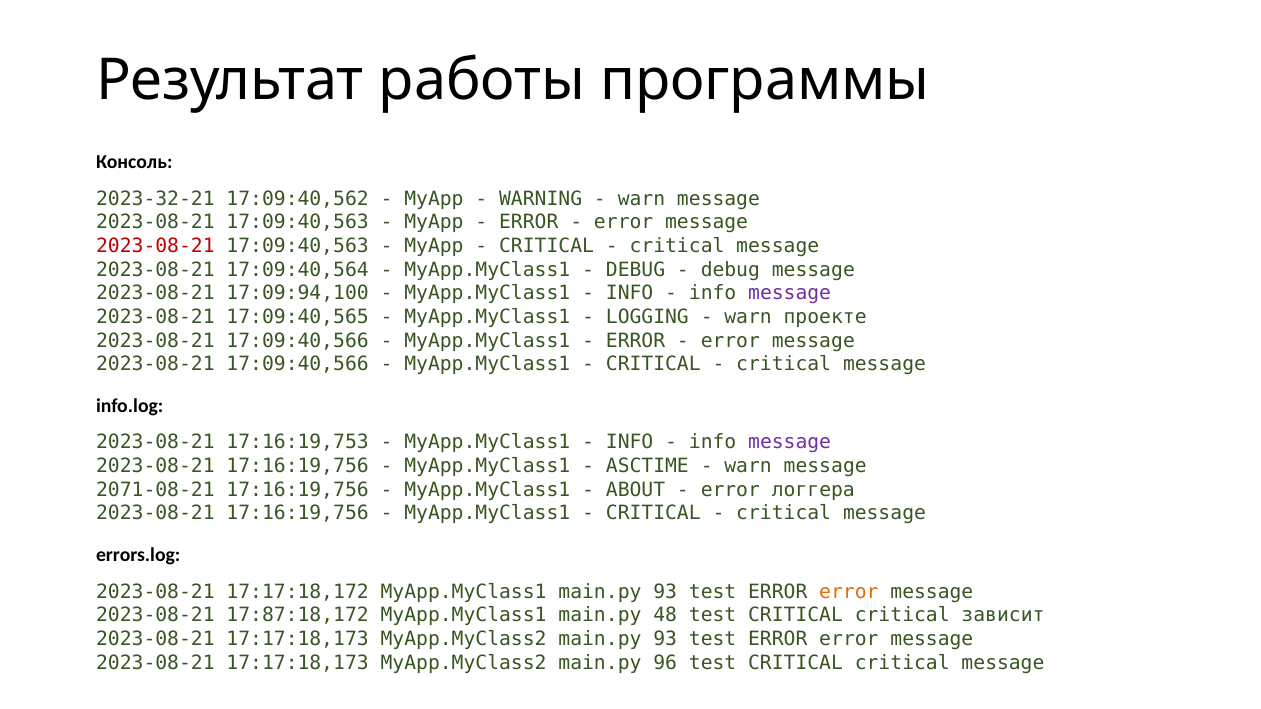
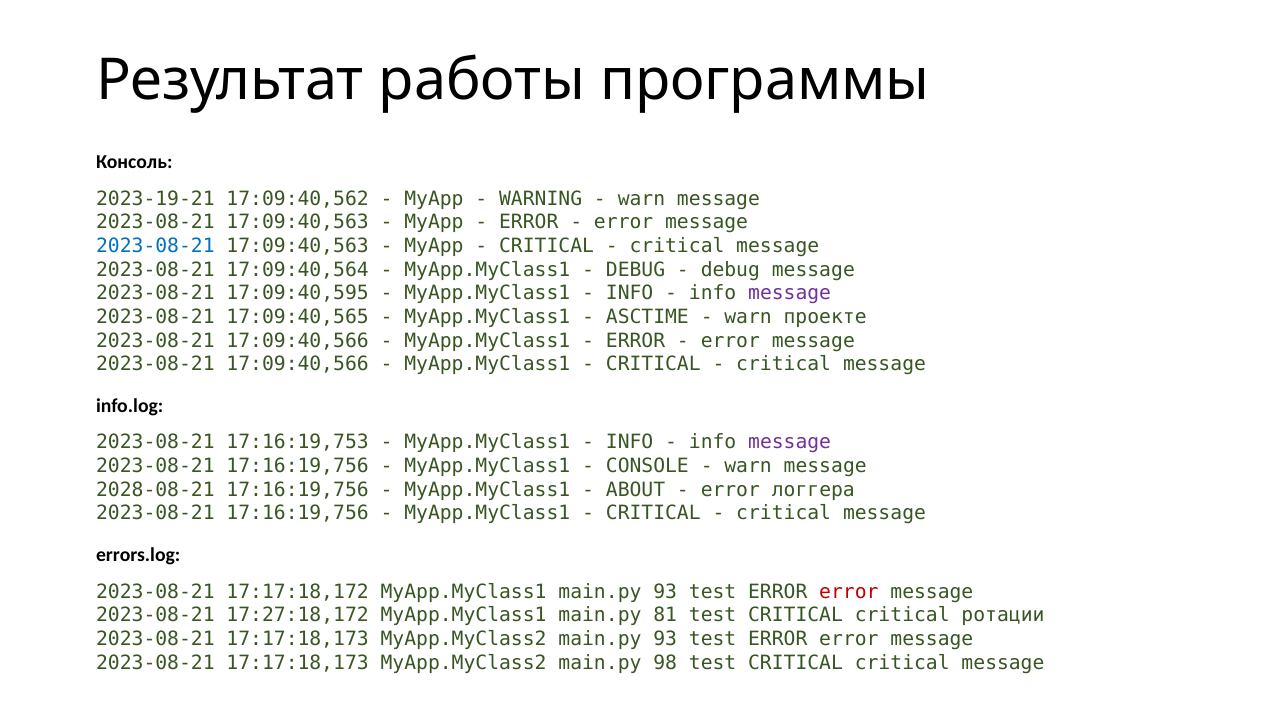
2023-32-21: 2023-32-21 -> 2023-19-21 (155, 199)
2023-08-21 colour: red -> blue (155, 246)
17:09:94,100: 17:09:94,100 -> 17:09:40,595 (298, 293)
LOGGING: LOGGING -> ASCTIME (647, 317)
ASCTIME: ASCTIME -> CONSOLE (647, 466)
2071-08-21: 2071-08-21 -> 2028-08-21 (155, 490)
error colour: orange -> red (849, 592)
17:87:18,172: 17:87:18,172 -> 17:27:18,172 (298, 616)
48: 48 -> 81 (665, 616)
зависит: зависит -> ротации (1003, 616)
96: 96 -> 98 (665, 663)
